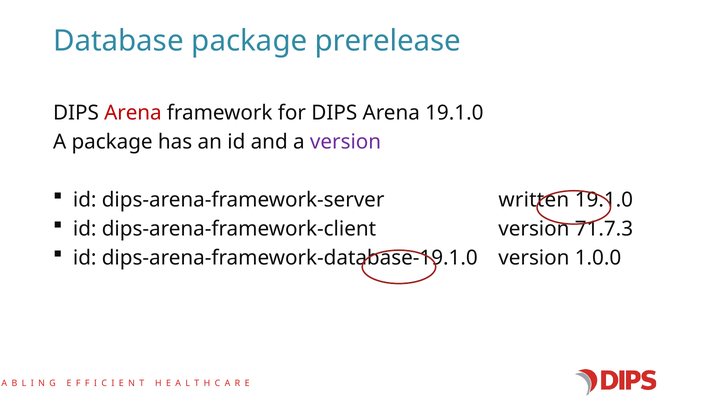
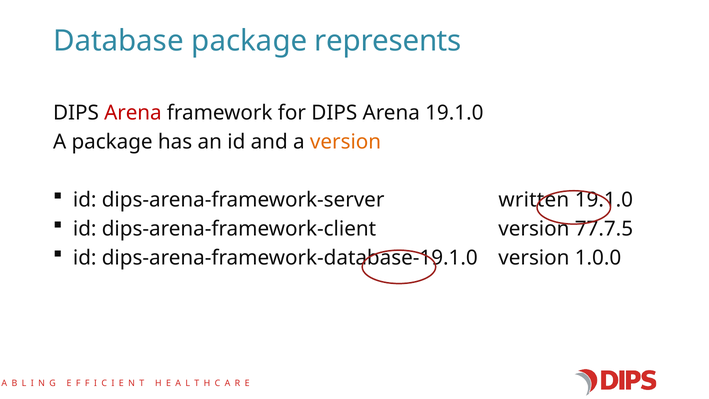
prerelease: prerelease -> represents (388, 41)
version colour: purple -> orange (346, 142)
71.7.3: 71.7.3 -> 77.7.5 (604, 229)
